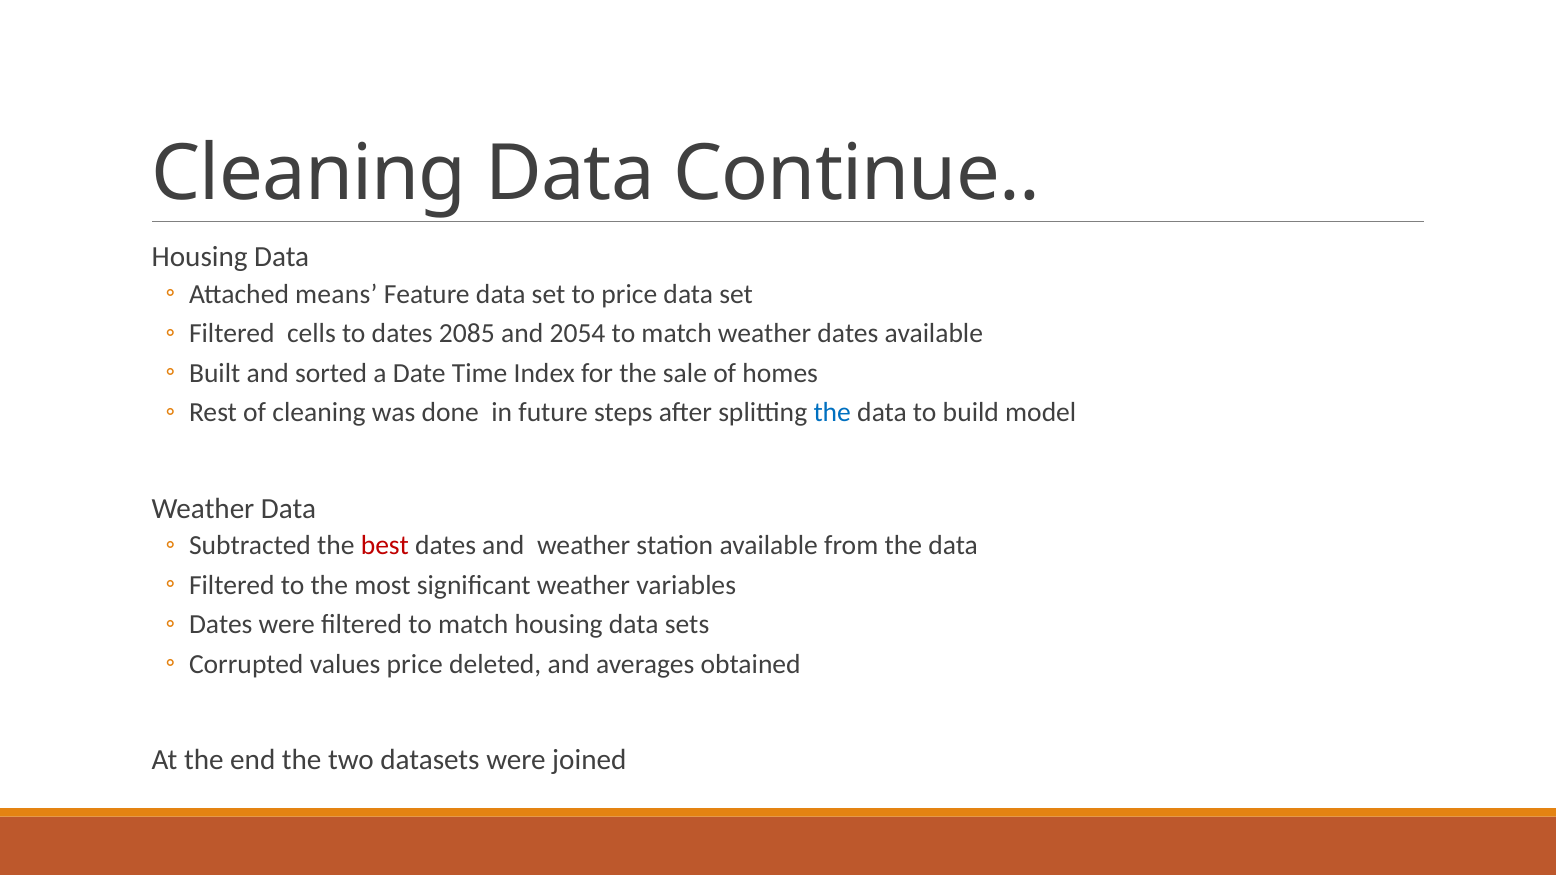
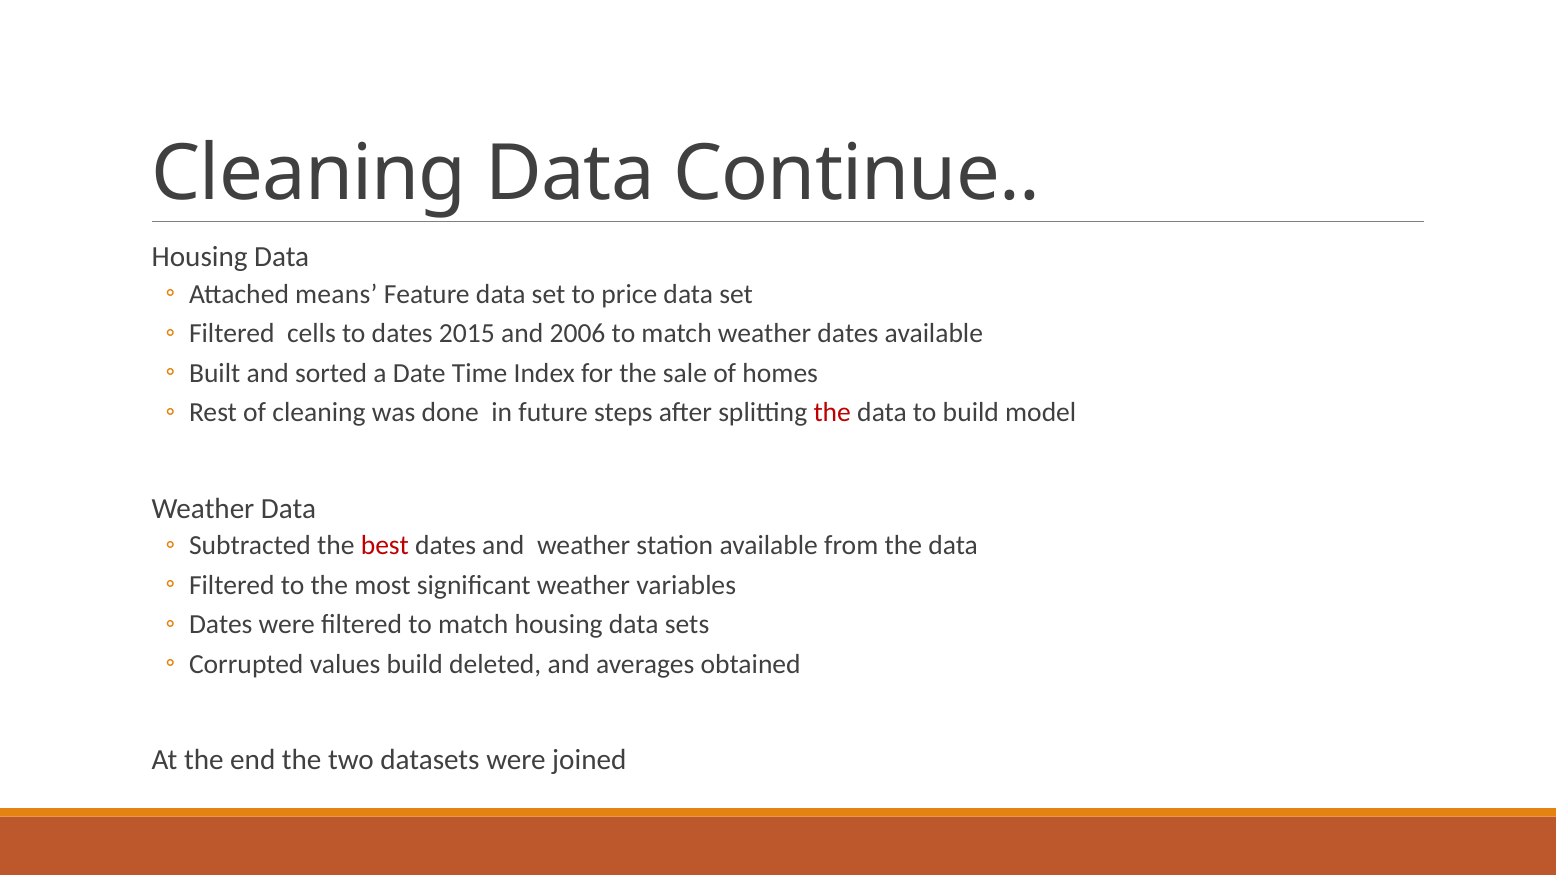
2085: 2085 -> 2015 (467, 334)
2054: 2054 -> 2006 (577, 334)
the colour: blue -> red (832, 413)
values price: price -> build (415, 664)
